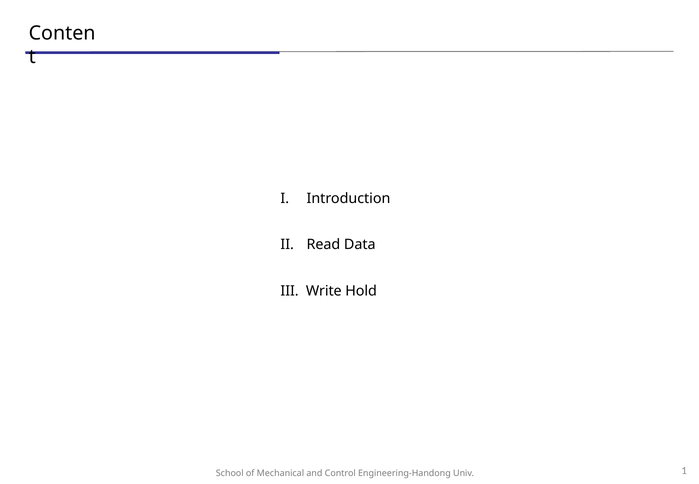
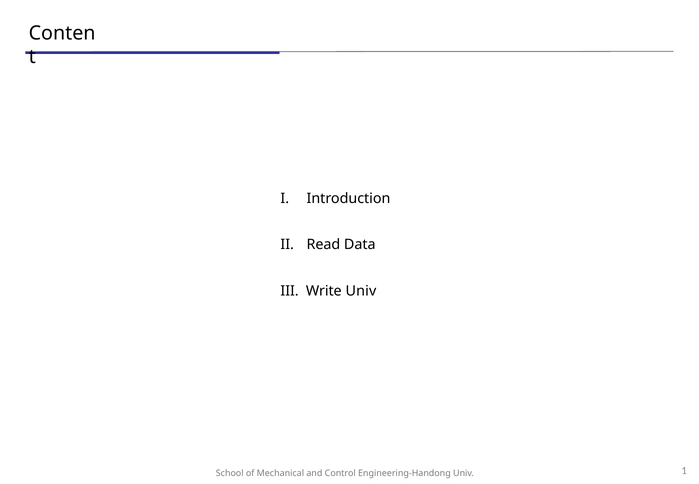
Write Hold: Hold -> Univ (361, 291)
